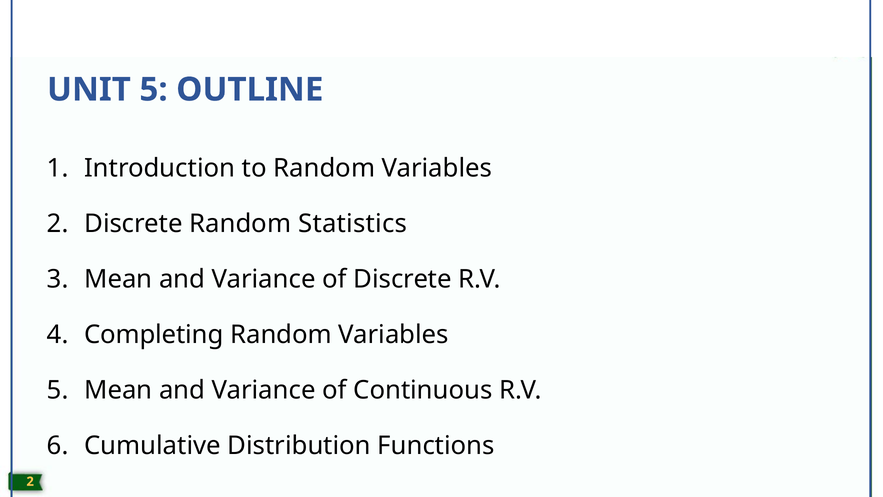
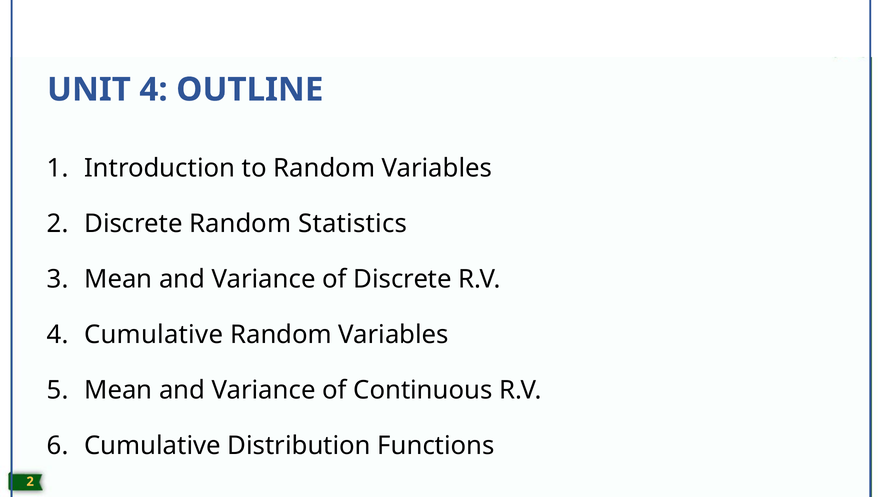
UNIT 5: 5 -> 4 (154, 90)
Completing: Completing -> Cumulative (154, 335)
